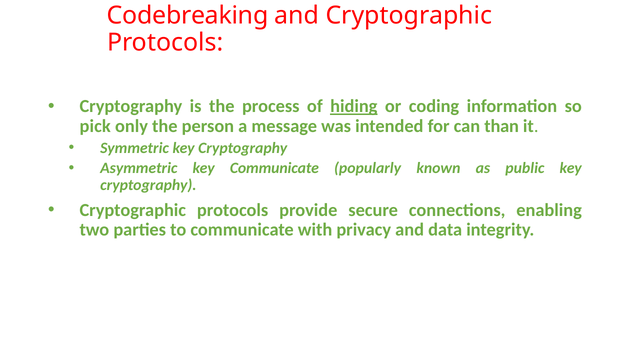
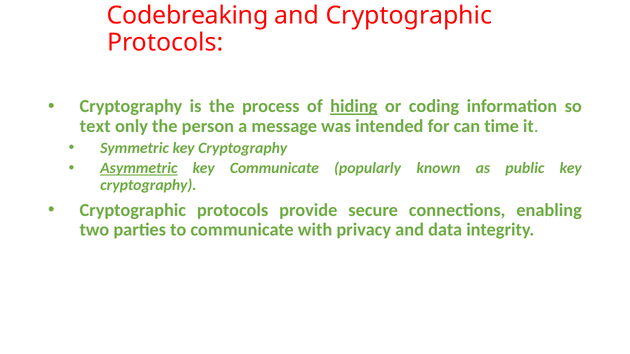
pick: pick -> text (95, 126)
than: than -> time (502, 126)
Asymmetric underline: none -> present (139, 168)
